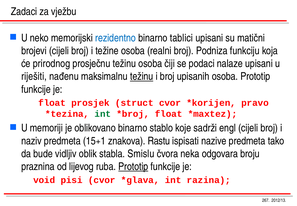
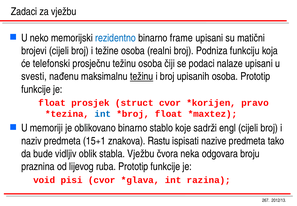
tablici: tablici -> frame (181, 38)
prirodnog: prirodnog -> telefonski (51, 64)
riješiti: riješiti -> svesti (34, 76)
int colour: green -> blue (103, 114)
stabla Smislu: Smislu -> Vježbu (141, 153)
Prototip underline: present -> none (133, 166)
